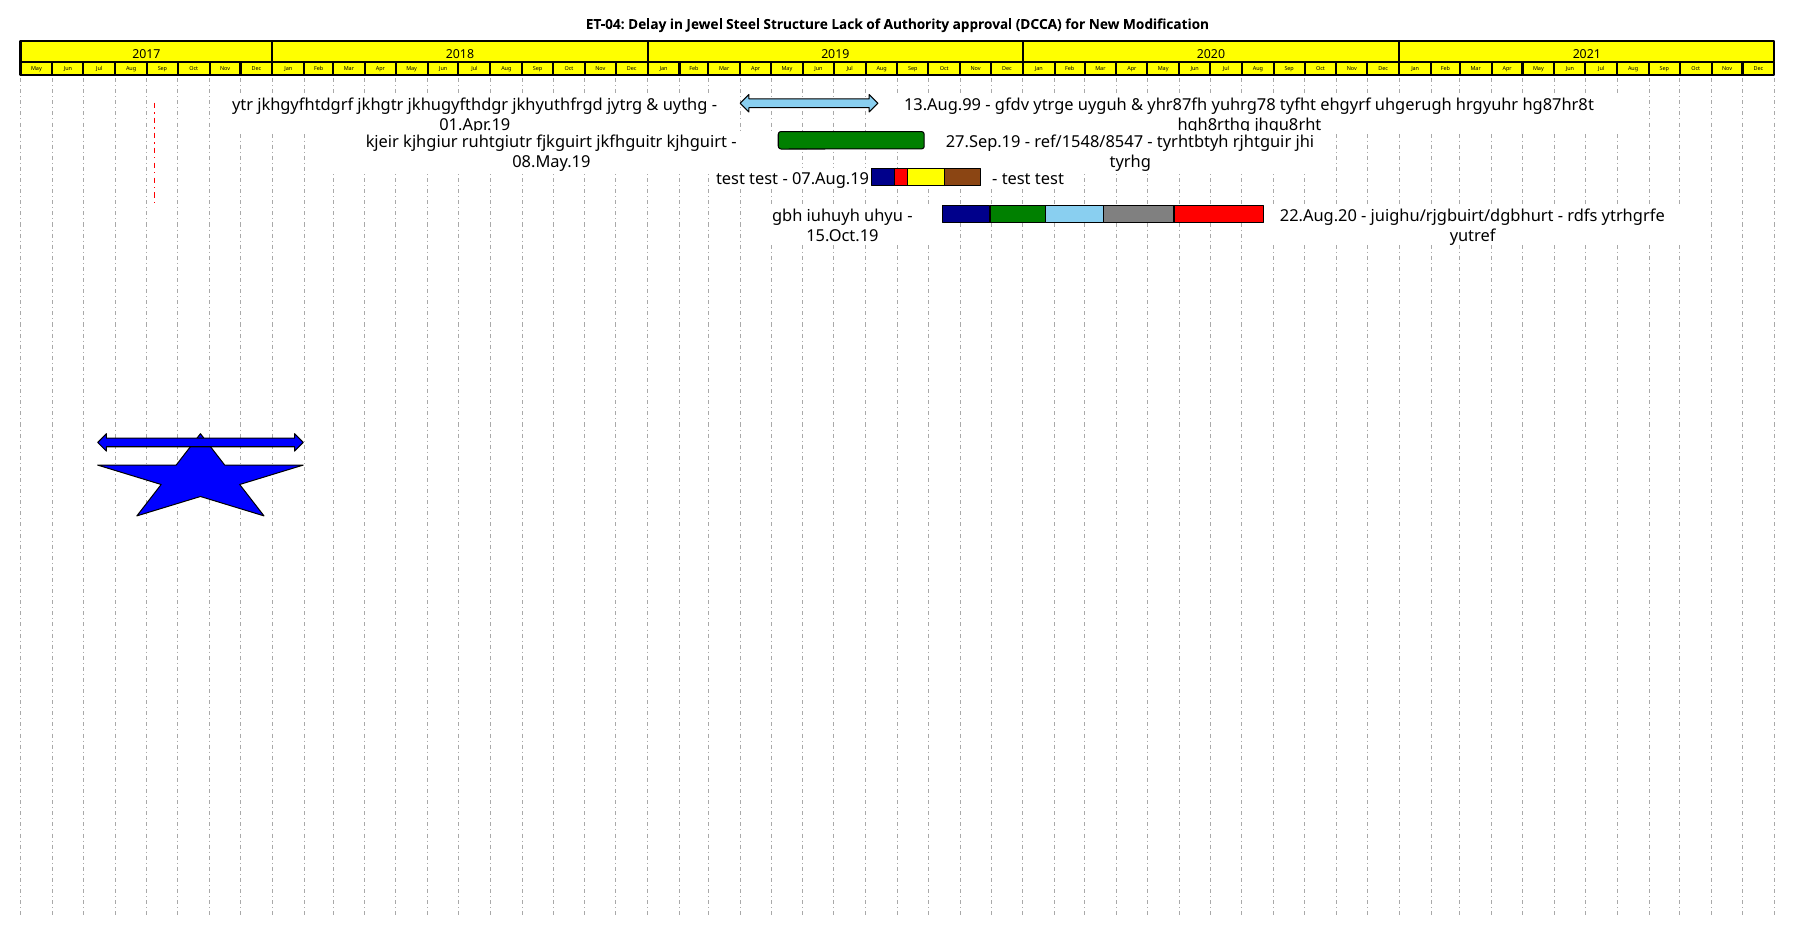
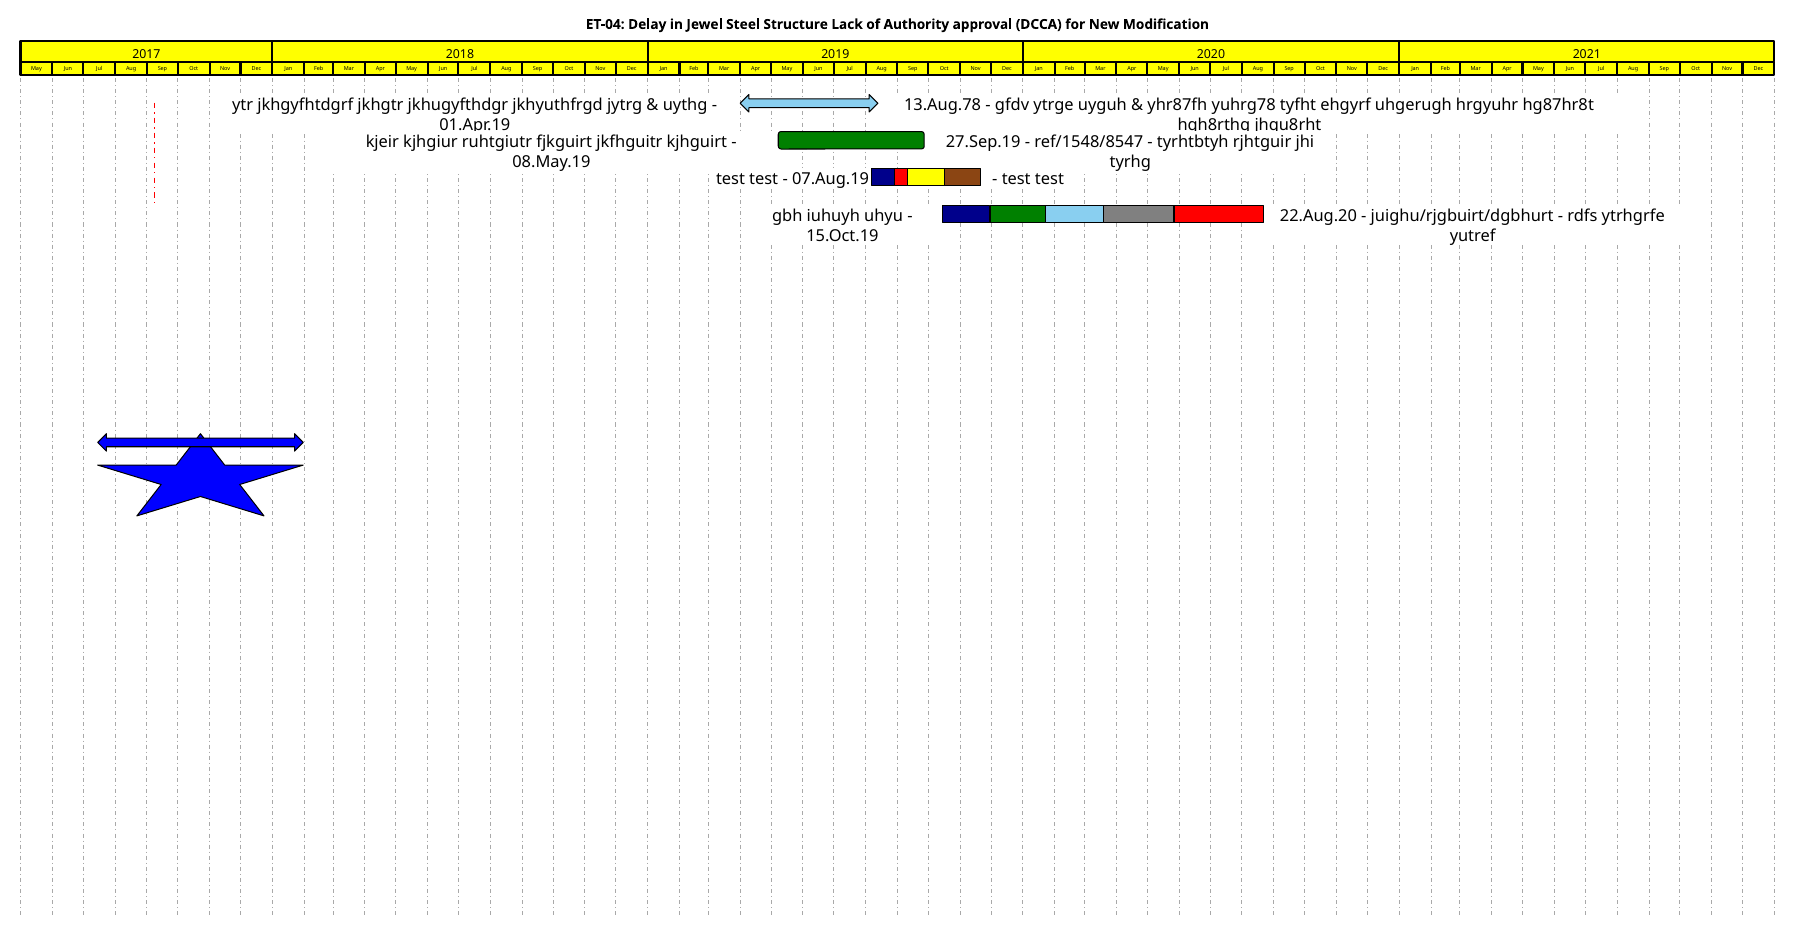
13.Aug.99: 13.Aug.99 -> 13.Aug.78 (943, 106)
